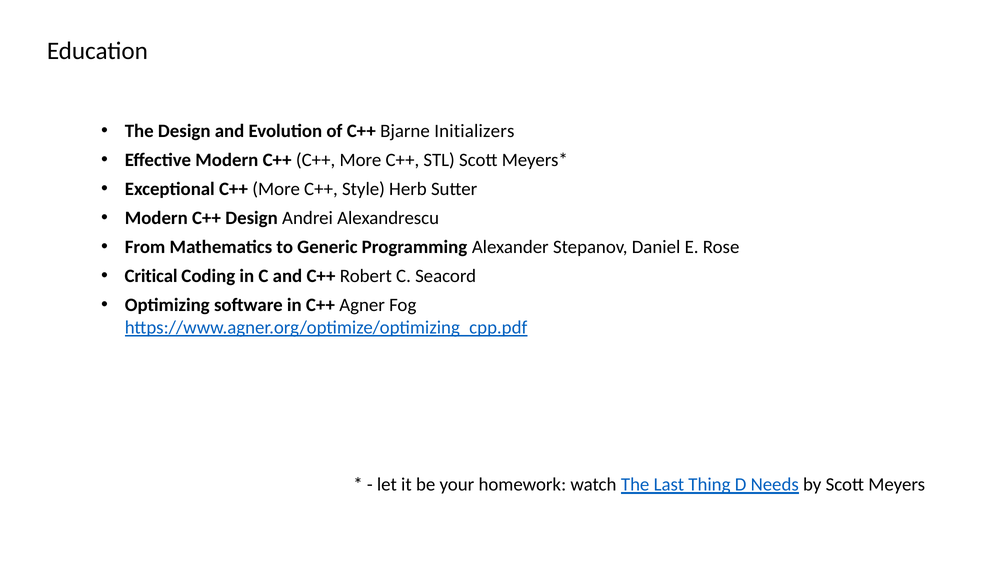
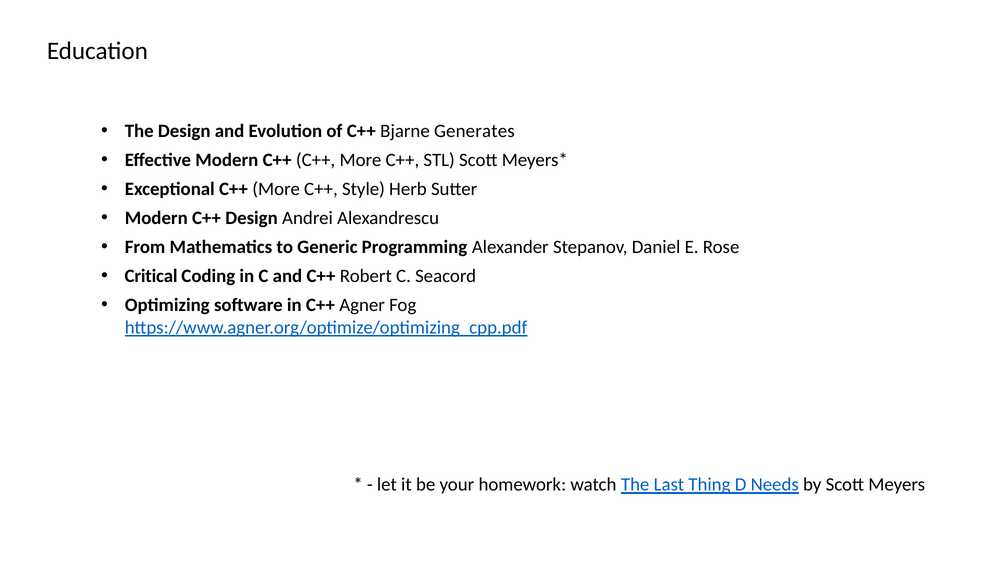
Initializers: Initializers -> Generates (474, 131)
